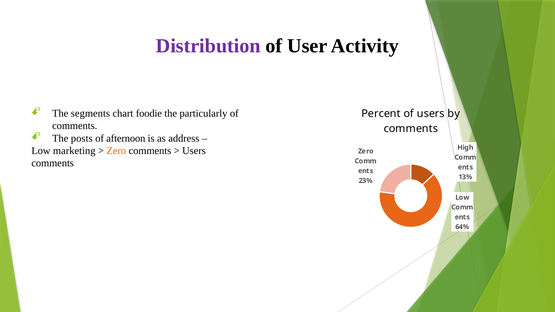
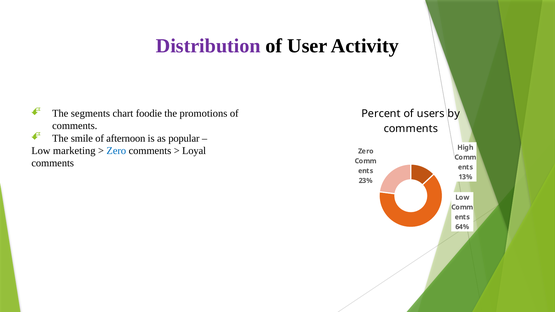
particularly: particularly -> promotions (203, 113)
posts: posts -> smile (82, 138)
address: address -> popular (184, 138)
Zero colour: orange -> blue (116, 151)
Users: Users -> Loyal (194, 151)
